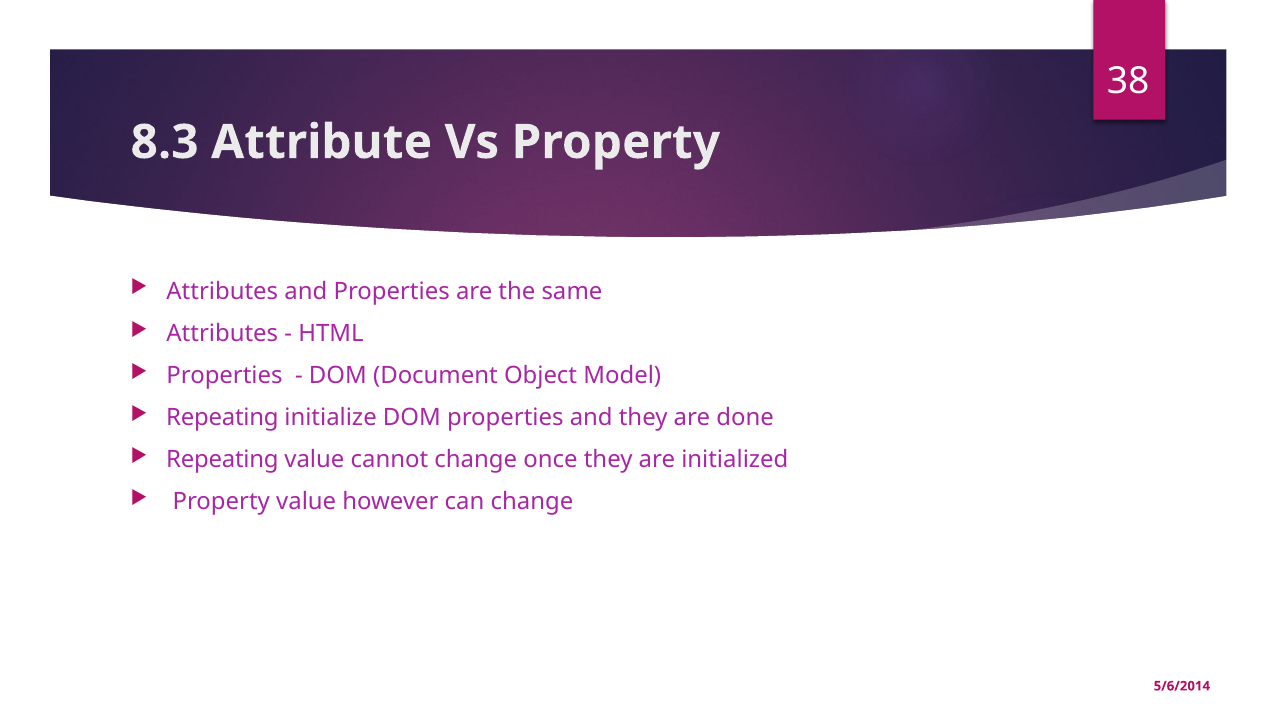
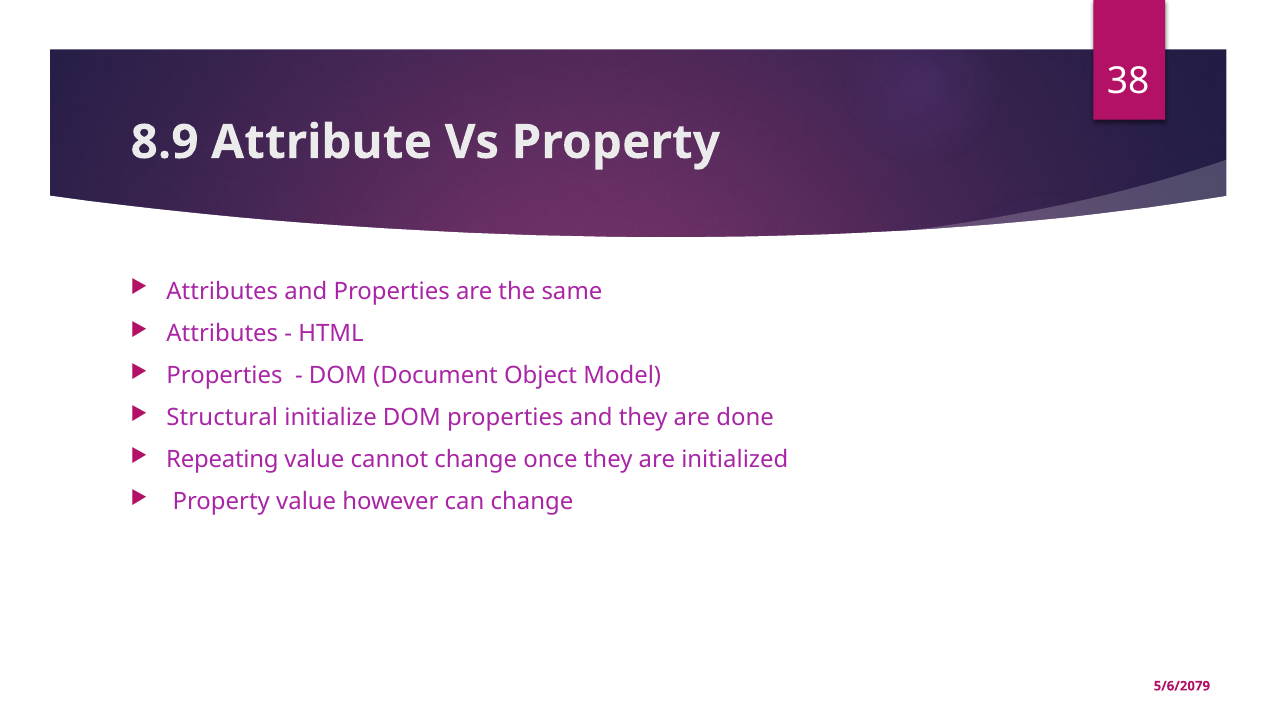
8.3: 8.3 -> 8.9 (165, 142)
Repeating: Repeating -> Structural (222, 417)
5/6/2014: 5/6/2014 -> 5/6/2079 (1182, 686)
